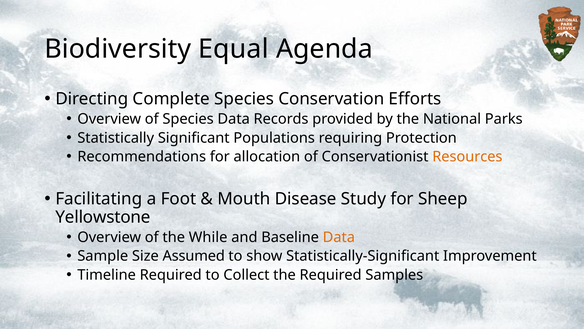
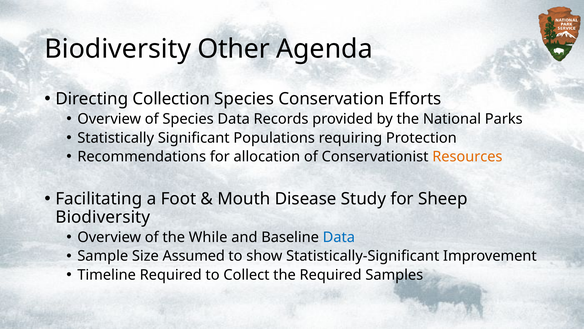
Equal: Equal -> Other (234, 49)
Complete: Complete -> Collection (171, 99)
Yellowstone: Yellowstone -> Biodiversity (103, 217)
Data colour: orange -> blue (339, 237)
